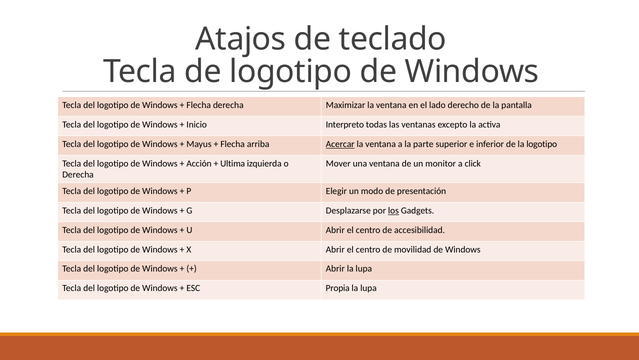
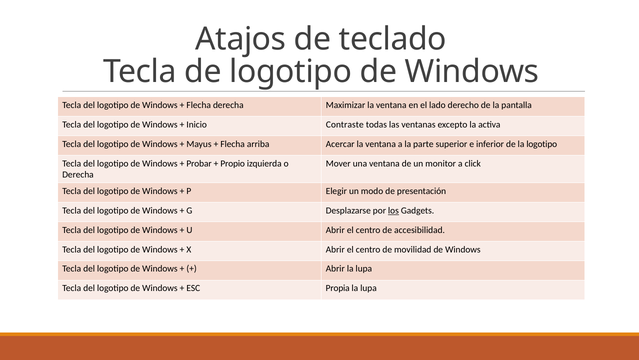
Interpreto: Interpreto -> Contraste (345, 124)
Acercar underline: present -> none (340, 144)
Acción: Acción -> Probar (199, 163)
Ultima: Ultima -> Propio (233, 163)
